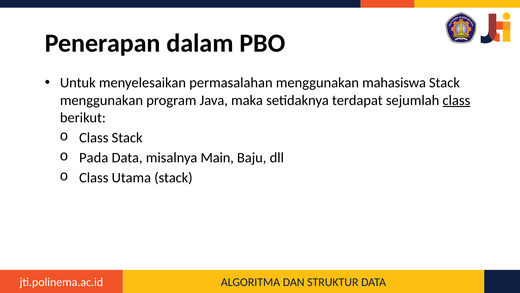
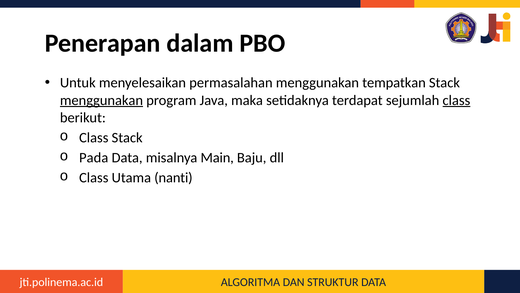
mahasiswa: mahasiswa -> tempatkan (394, 83)
menggunakan underline: none -> present (101, 100)
Utama stack: stack -> nanti (173, 177)
